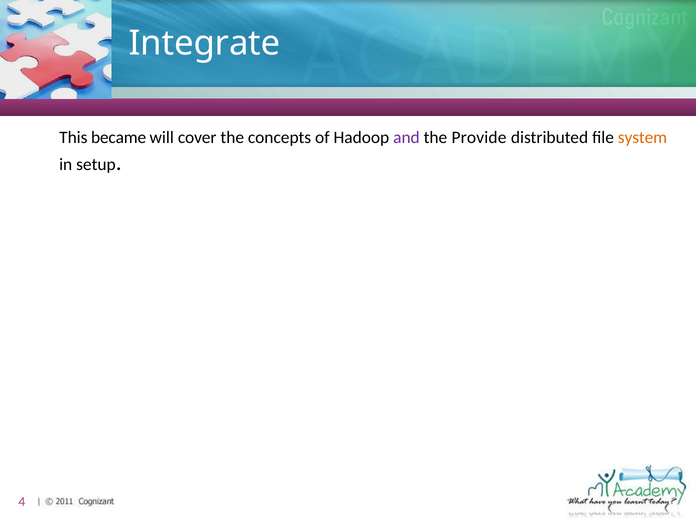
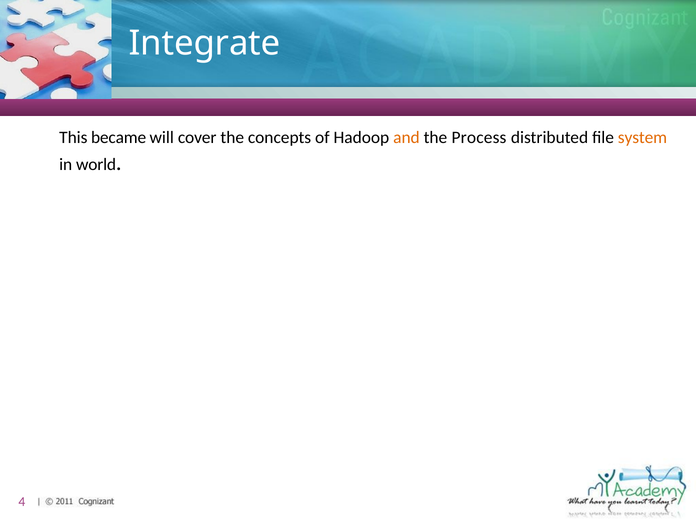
and colour: purple -> orange (406, 138)
Provide: Provide -> Process (479, 138)
setup: setup -> world (96, 164)
